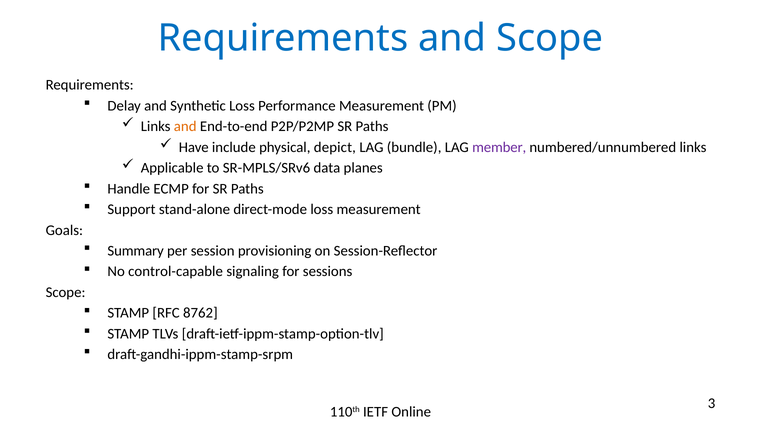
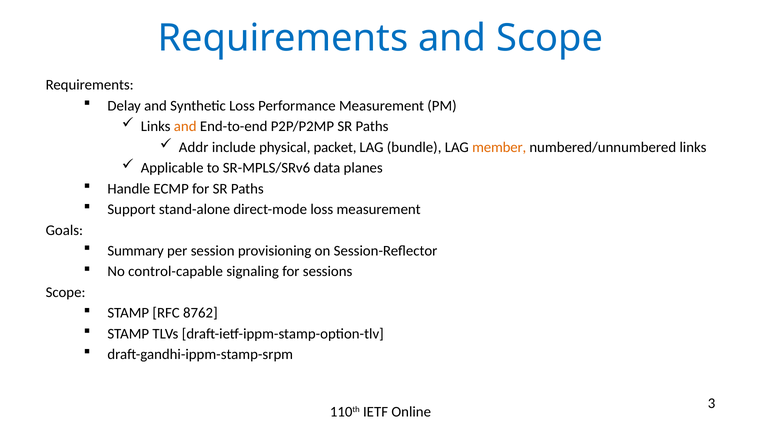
Have: Have -> Addr (194, 147)
depict: depict -> packet (335, 147)
member colour: purple -> orange (499, 147)
